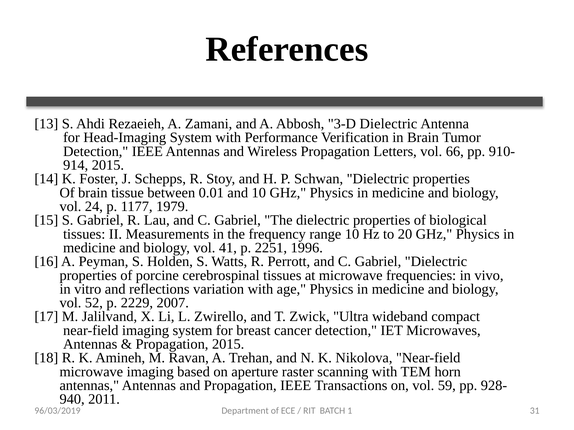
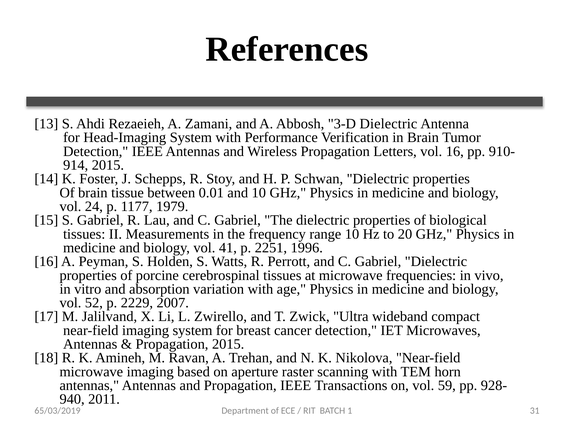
vol 66: 66 -> 16 (455, 152)
reflections: reflections -> absorption (159, 289)
96/03/2019: 96/03/2019 -> 65/03/2019 (57, 411)
